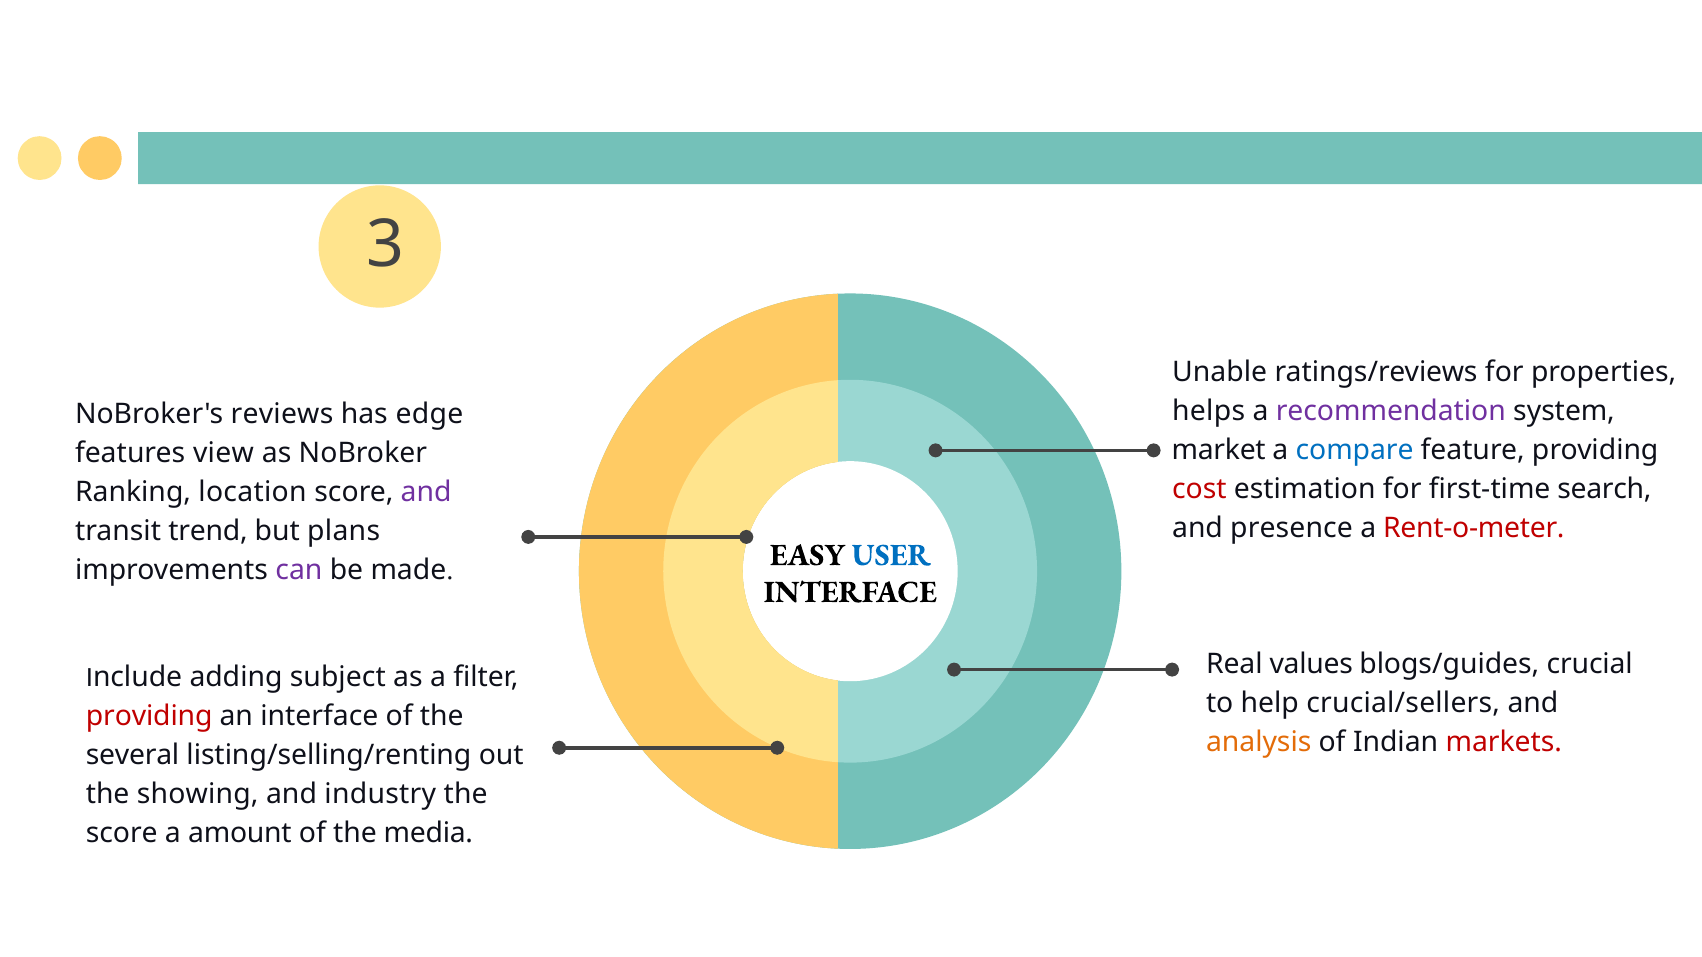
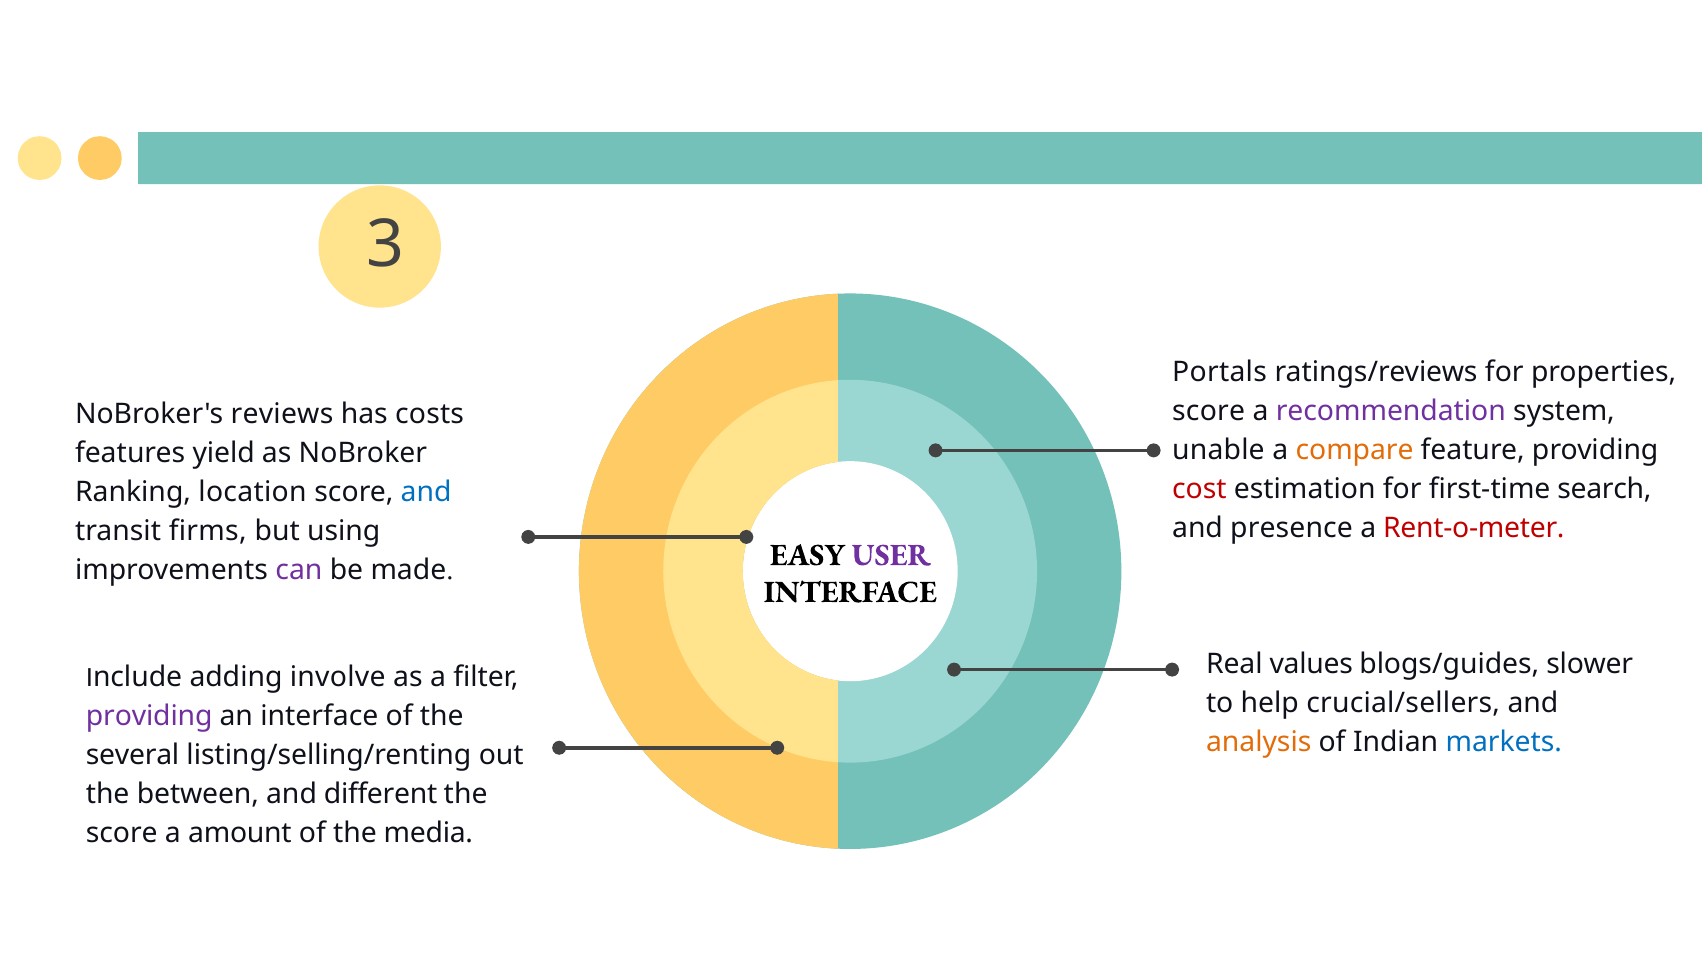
Unable: Unable -> Portals (1220, 372)
helps: helps -> score (1209, 411)
edge: edge -> costs (430, 414)
market: market -> unable (1218, 450)
compare colour: blue -> orange (1355, 450)
view: view -> yield (224, 453)
and colour: purple -> blue (426, 493)
trend: trend -> firms (208, 532)
plans: plans -> using (344, 532)
USER colour: blue -> purple (891, 555)
crucial: crucial -> slower (1590, 664)
subject: subject -> involve (338, 677)
providing colour: red -> purple (149, 717)
markets colour: red -> blue (1504, 743)
showing: showing -> between (198, 795)
industry: industry -> different (381, 795)
